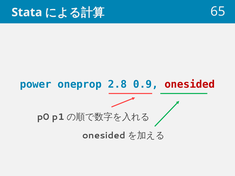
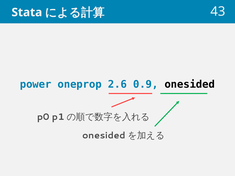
65: 65 -> 43 (218, 11)
2.8: 2.8 -> 2.6 (117, 84)
onesided colour: red -> black (190, 84)
